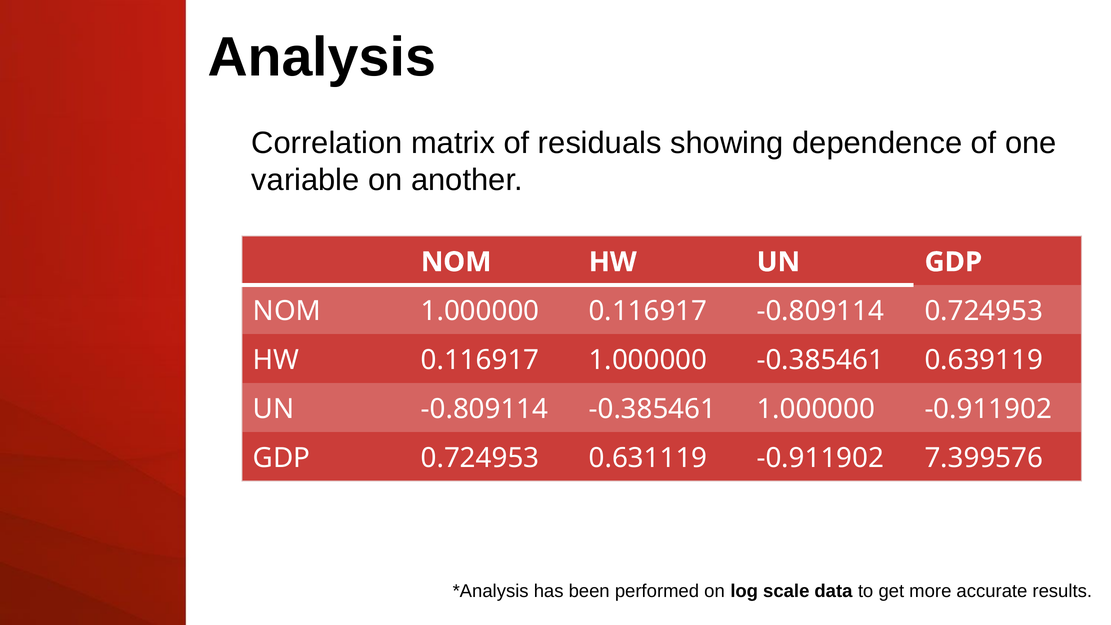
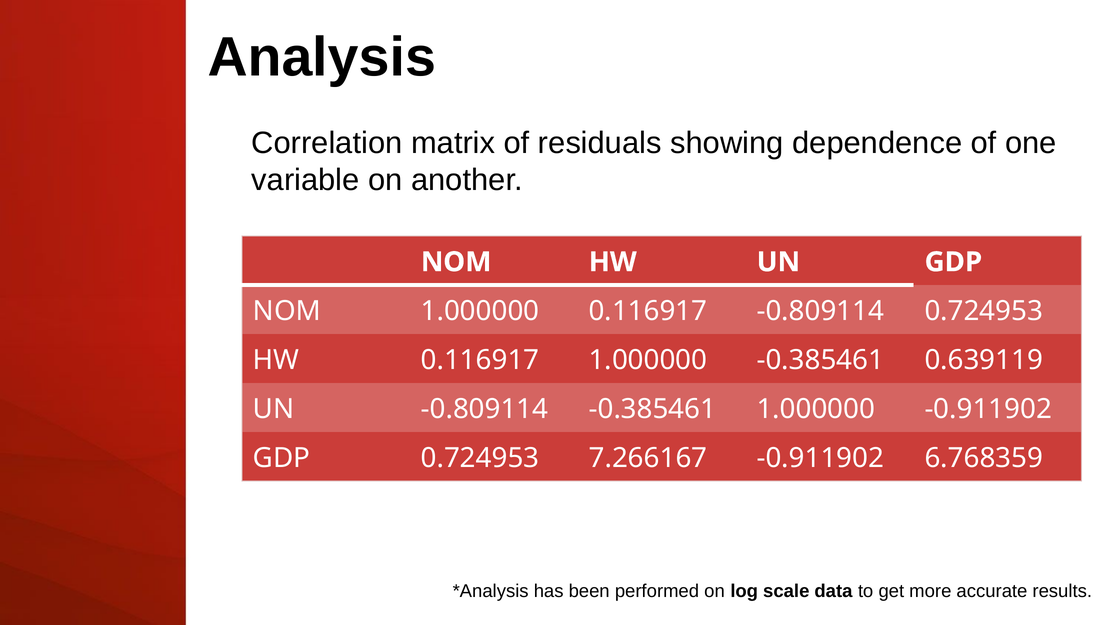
0.631119: 0.631119 -> 7.266167 (648, 458)
7.399576: 7.399576 -> 6.768359 (984, 458)
